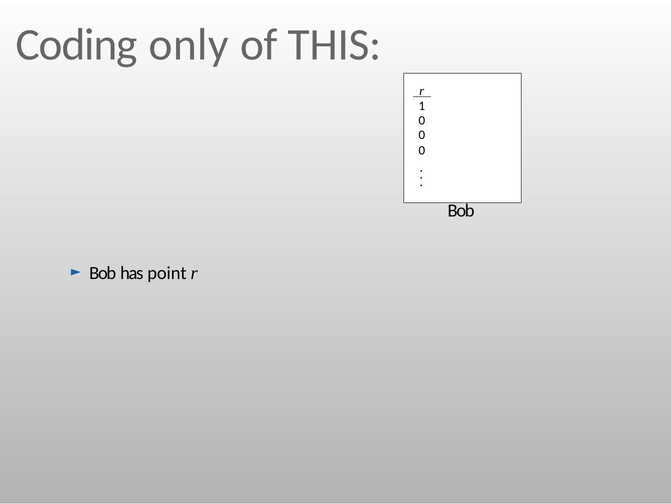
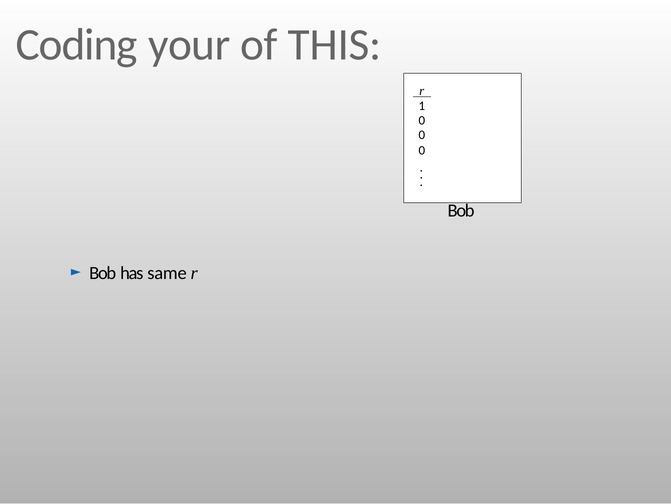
only: only -> your (189, 45)
point: point -> same (167, 273)
